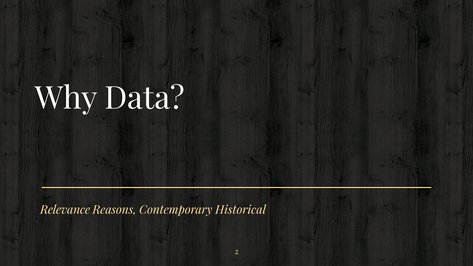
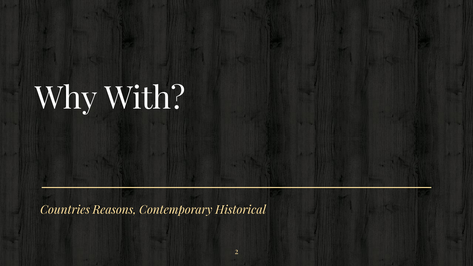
Data: Data -> With (145, 98)
Relevance: Relevance -> Countries (65, 210)
